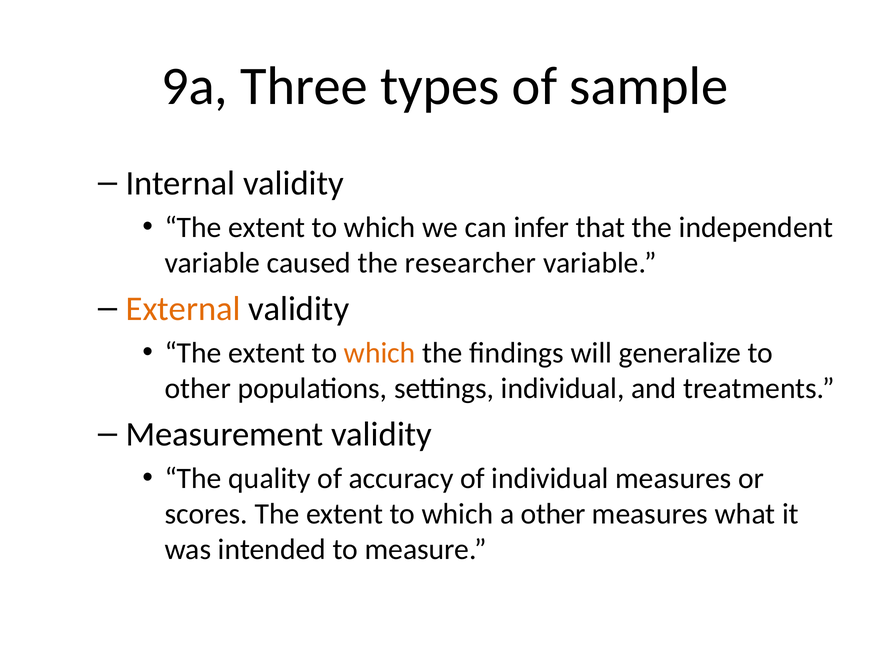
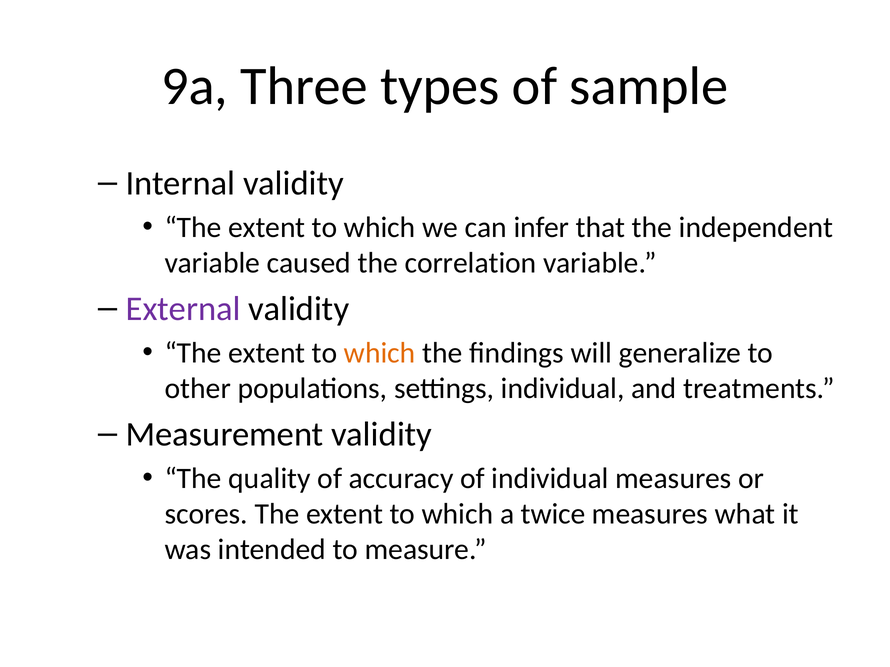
researcher: researcher -> correlation (471, 263)
External colour: orange -> purple (183, 309)
a other: other -> twice (553, 514)
